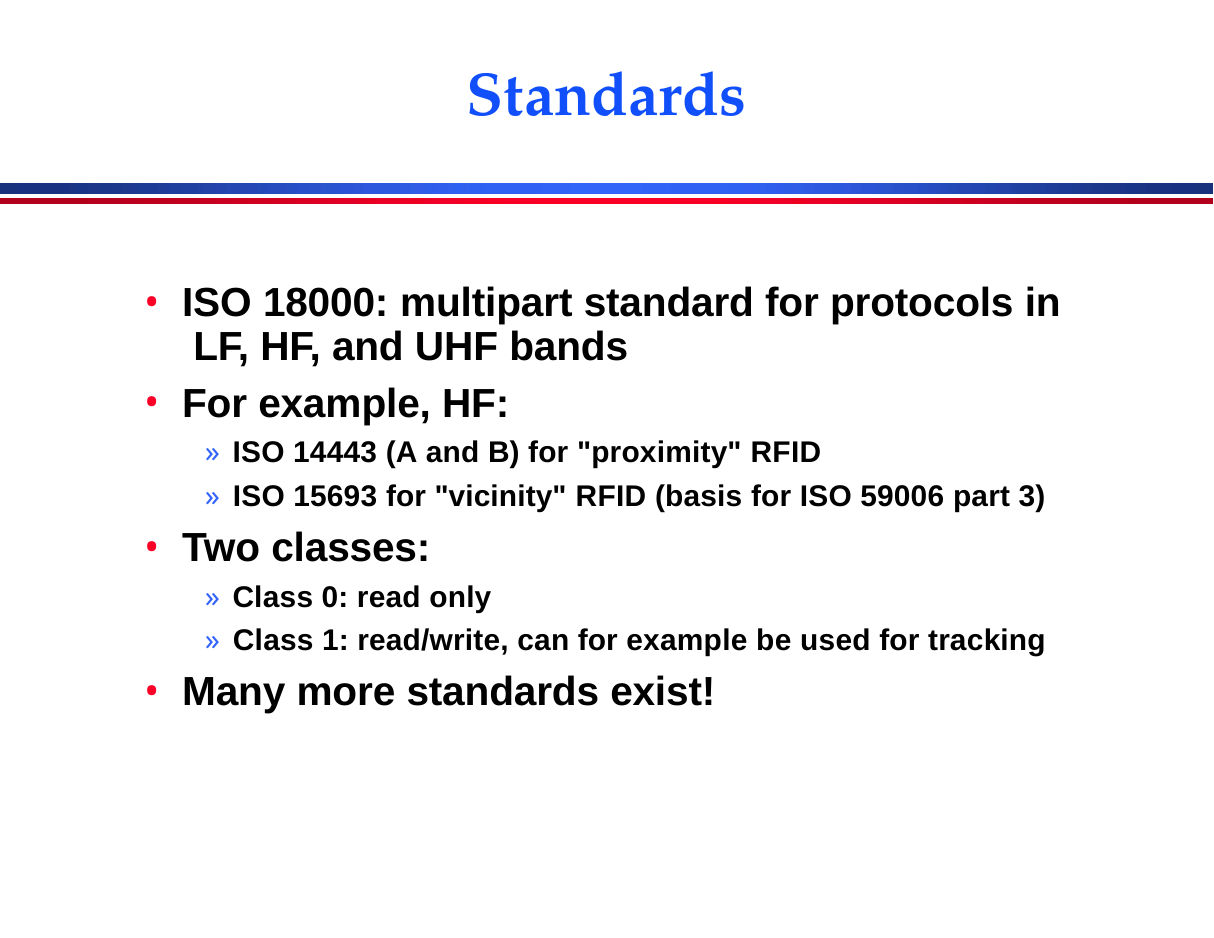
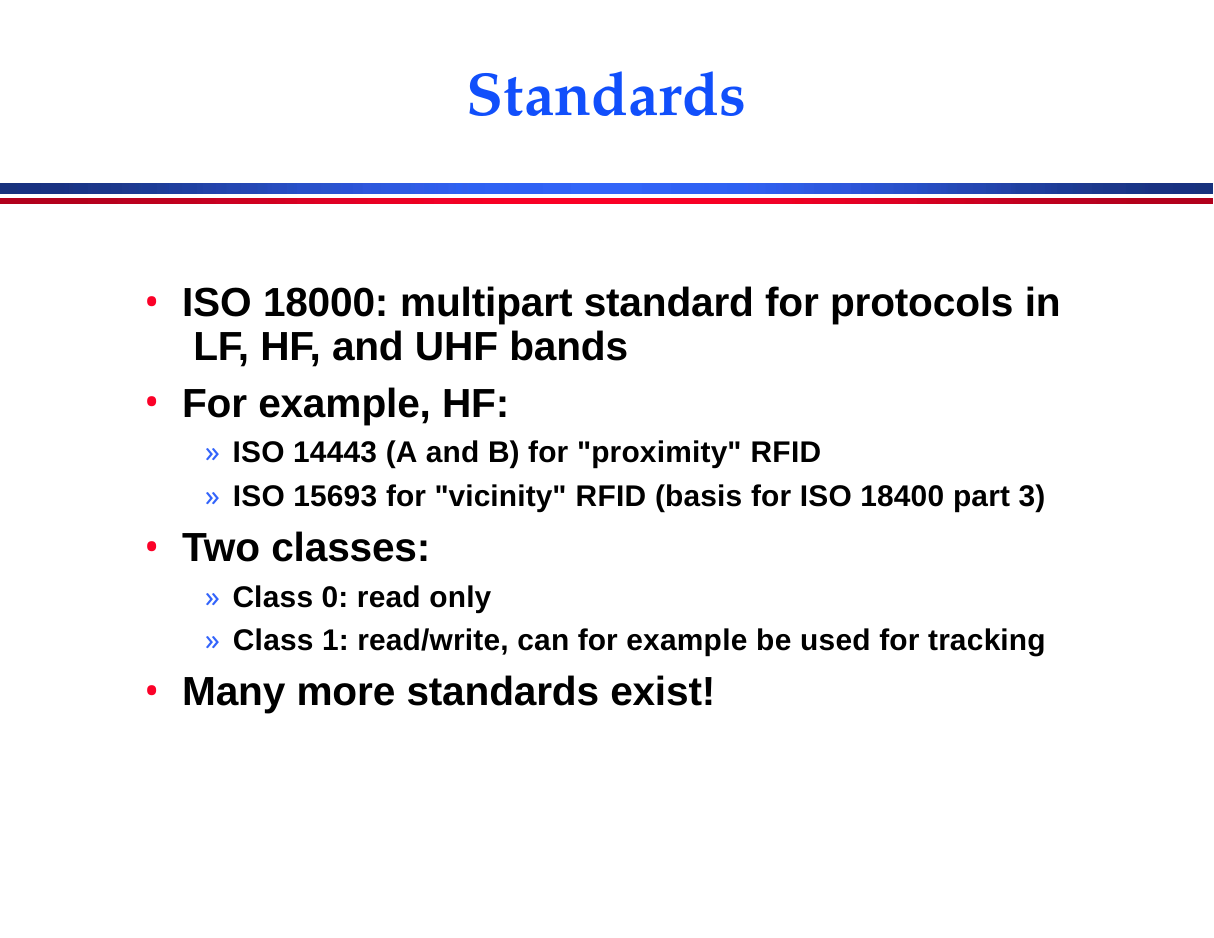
59006: 59006 -> 18400 (902, 496)
